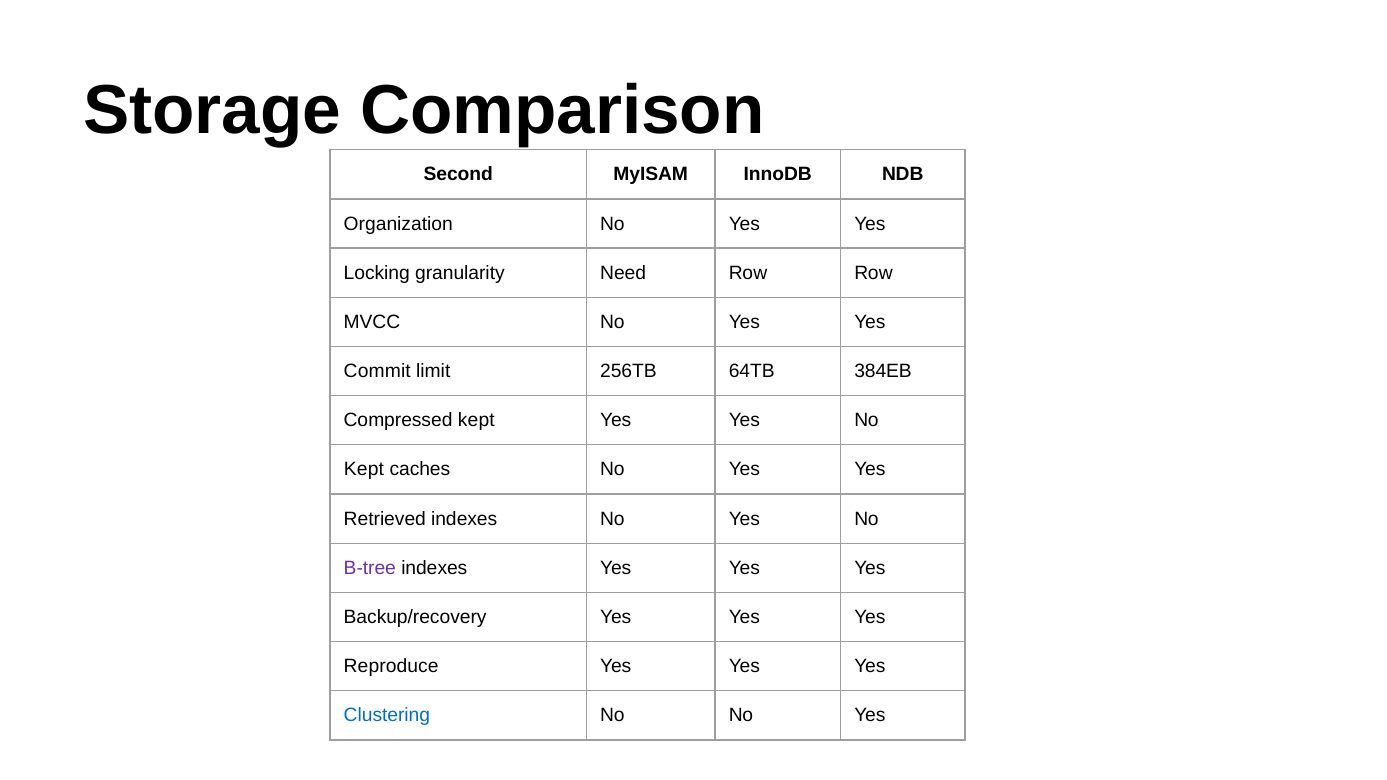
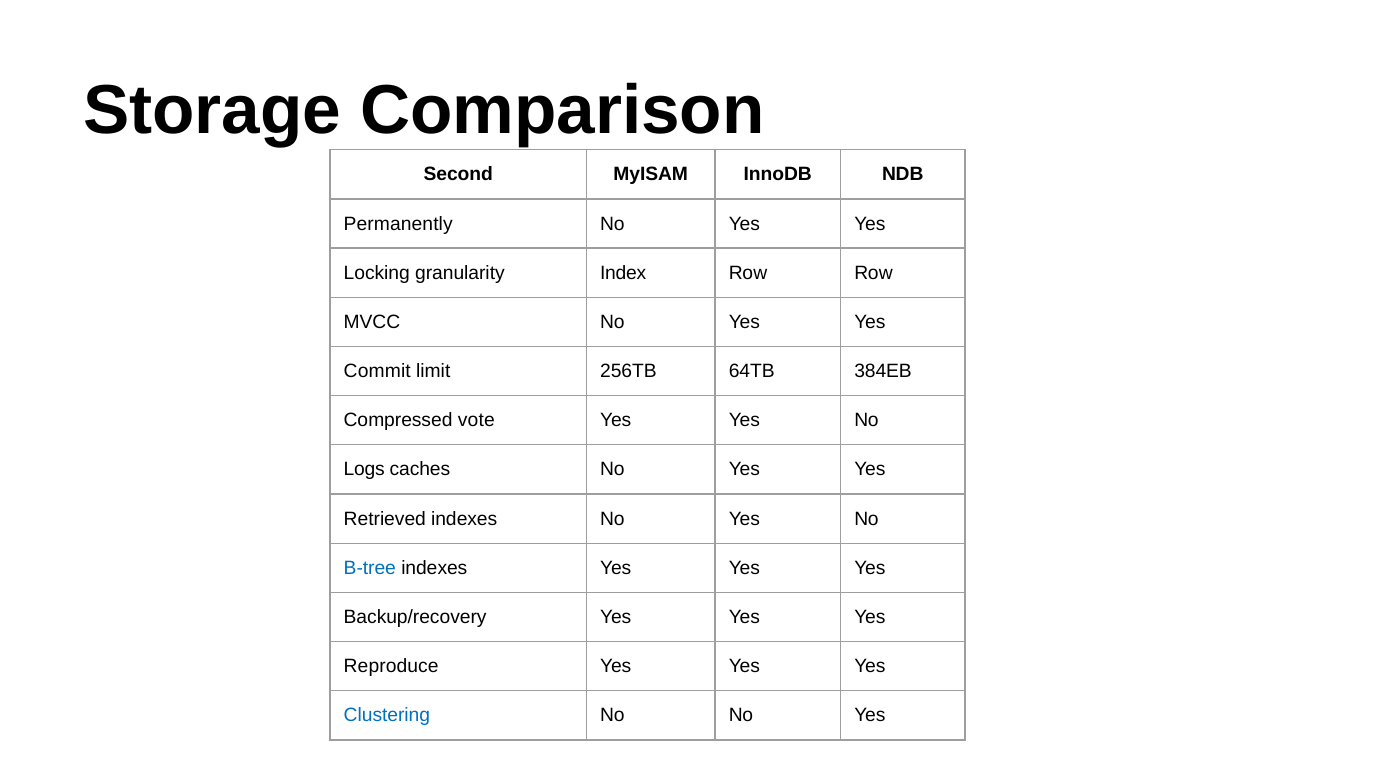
Organization: Organization -> Permanently (398, 224)
Need: Need -> Index (623, 273)
Compressed kept: kept -> vote (476, 421)
Kept: Kept -> Logs (364, 470)
B-tree colour: purple -> blue (370, 568)
